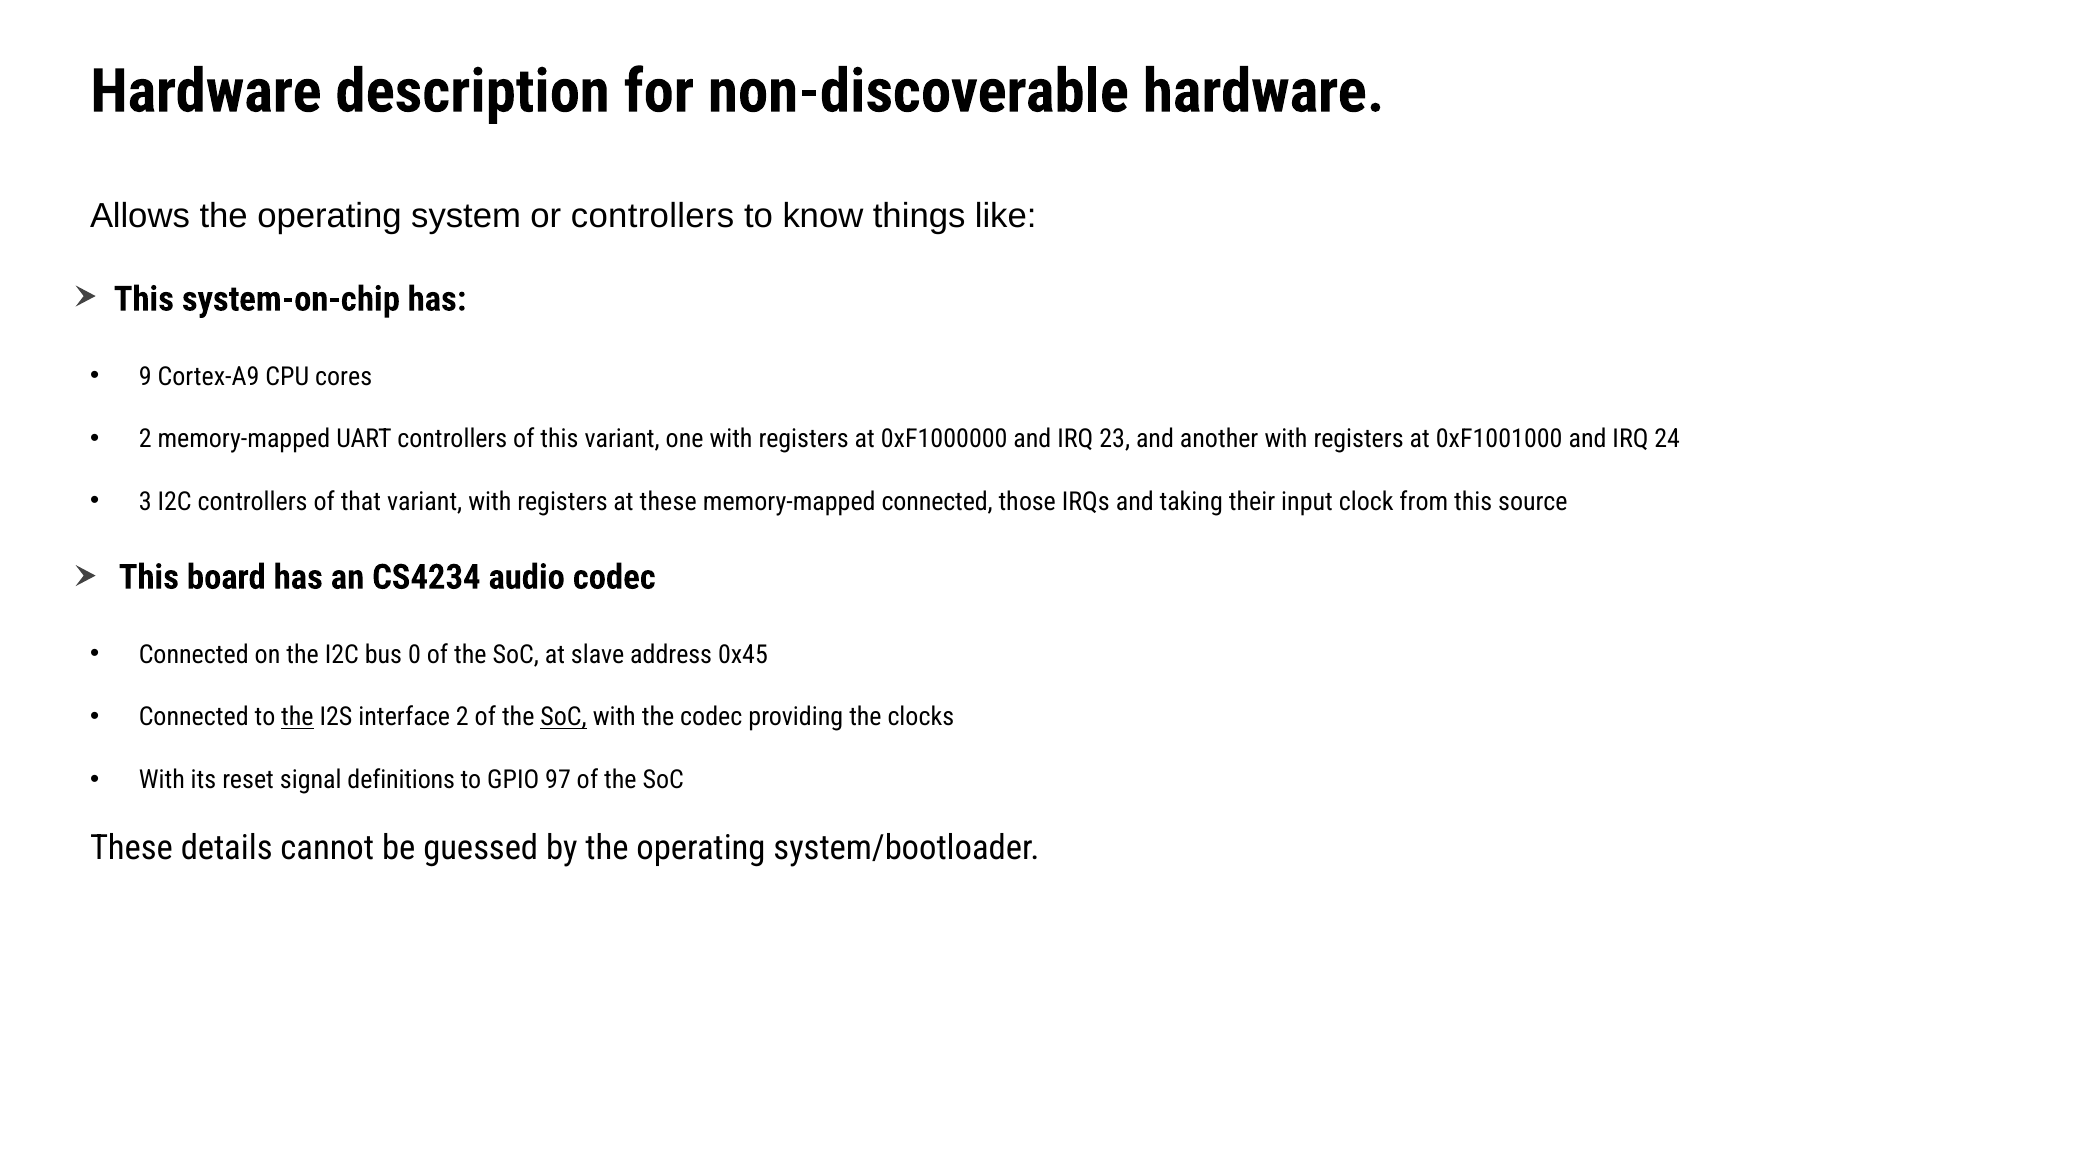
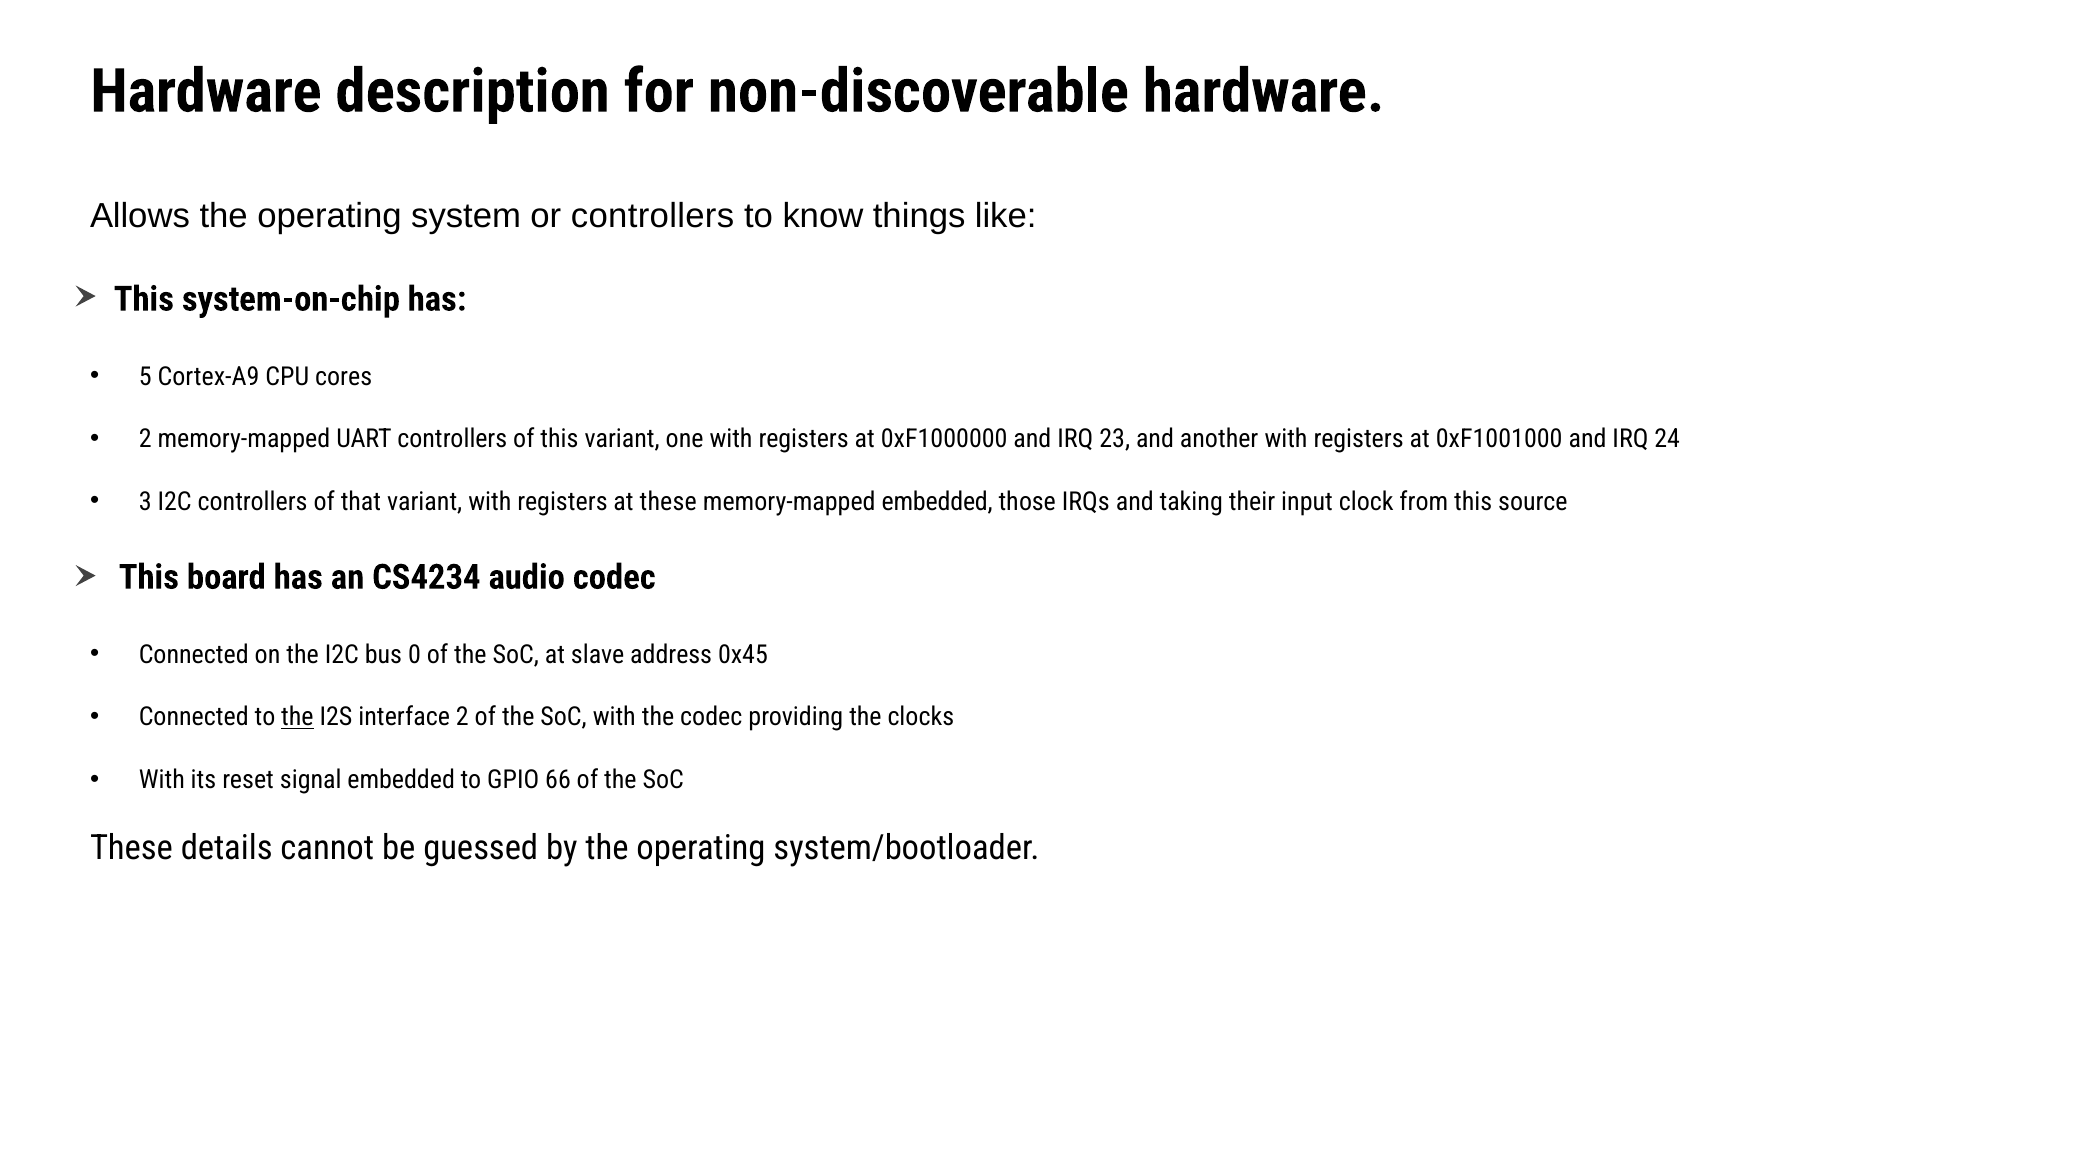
9: 9 -> 5 (145, 377)
memory-mapped connected: connected -> embedded (937, 502)
SoC underline: present -> none (564, 717)
signal definitions: definitions -> embedded (401, 780)
97: 97 -> 66 (558, 780)
